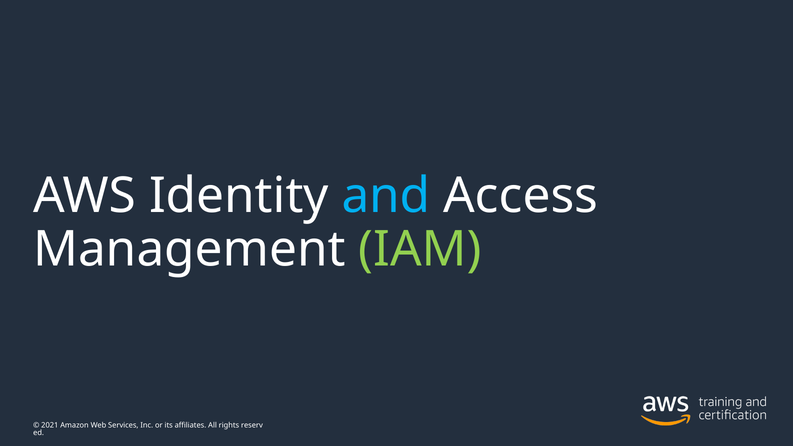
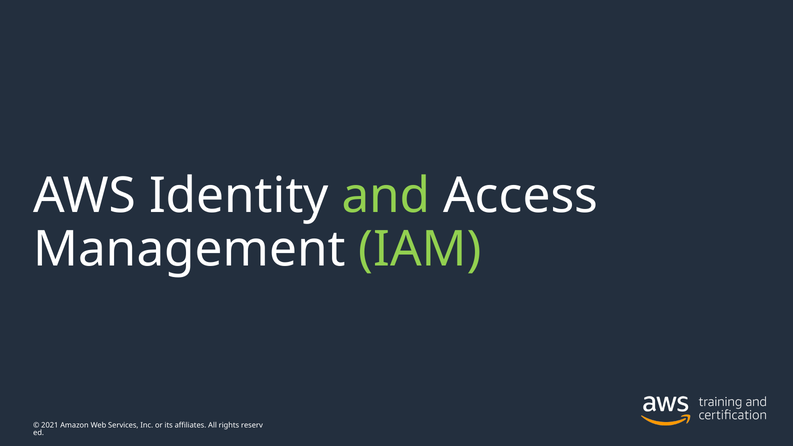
and colour: light blue -> light green (386, 196)
